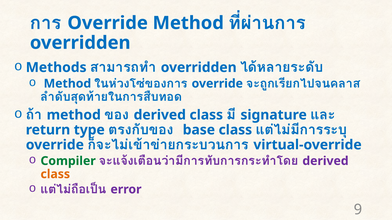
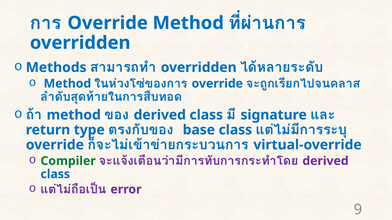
class colour: orange -> blue (55, 175)
